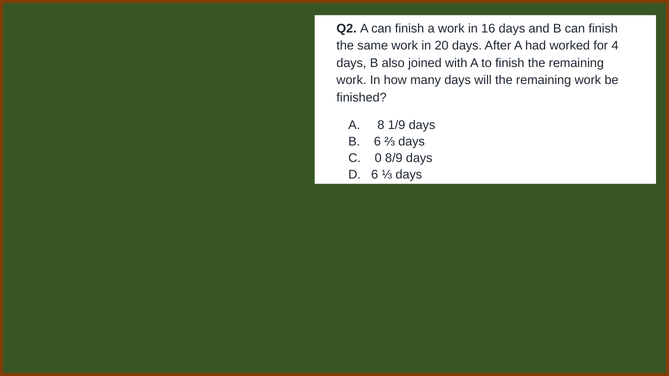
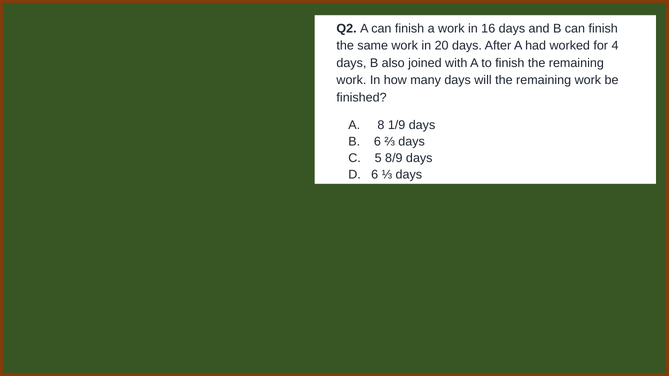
0: 0 -> 5 (378, 158)
